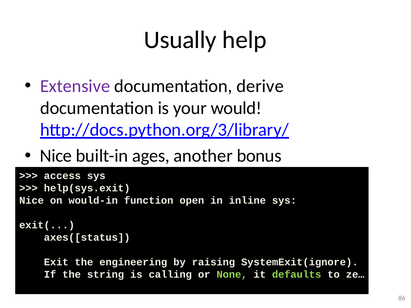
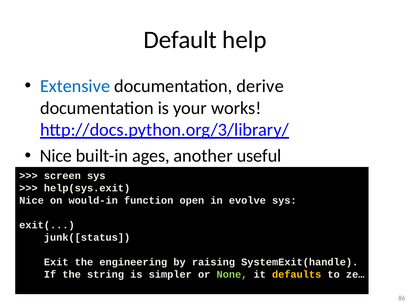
Usually: Usually -> Default (180, 40)
Extensive colour: purple -> blue (75, 86)
would: would -> works (236, 108)
bonus: bonus -> useful (259, 156)
access: access -> screen (62, 176)
inline: inline -> evolve (247, 201)
axes([status: axes([status -> junk([status (87, 238)
SystemExit(ignore: SystemExit(ignore -> SystemExit(handle (300, 262)
calling: calling -> simpler (170, 275)
defaults colour: light green -> yellow (297, 275)
